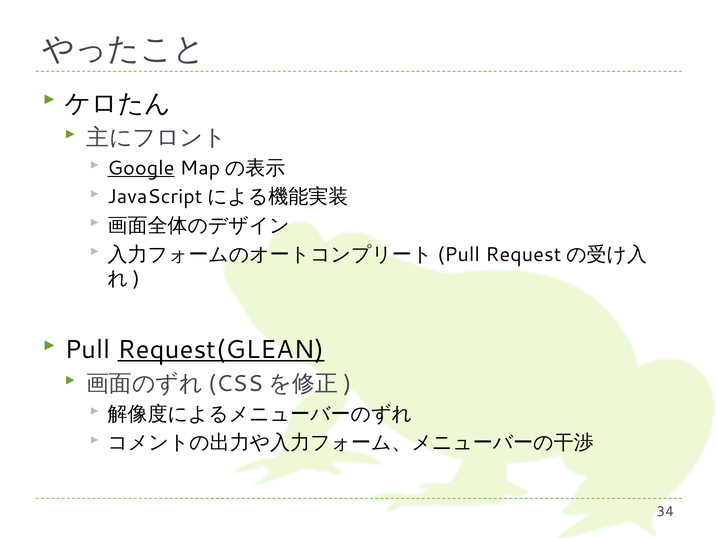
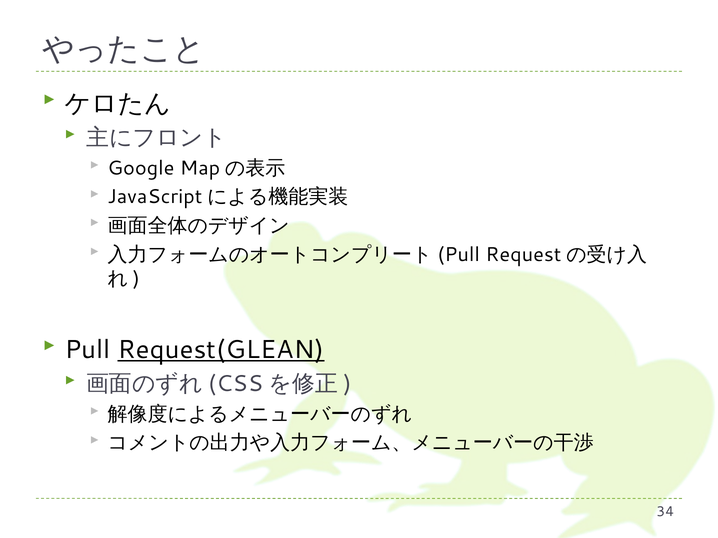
Google underline: present -> none (141, 168)
